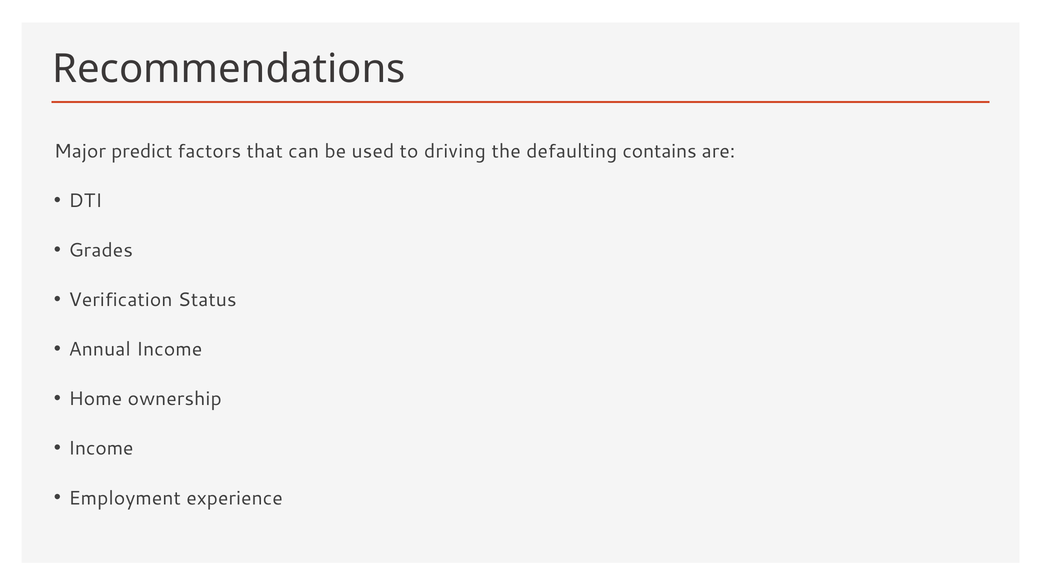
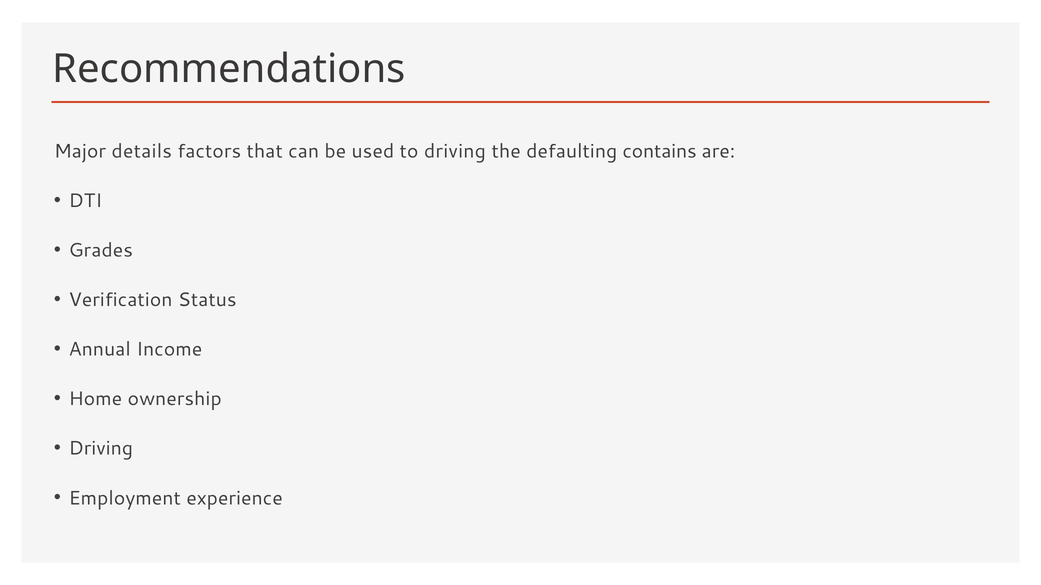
predict: predict -> details (142, 151)
Income: Income -> Driving (101, 449)
